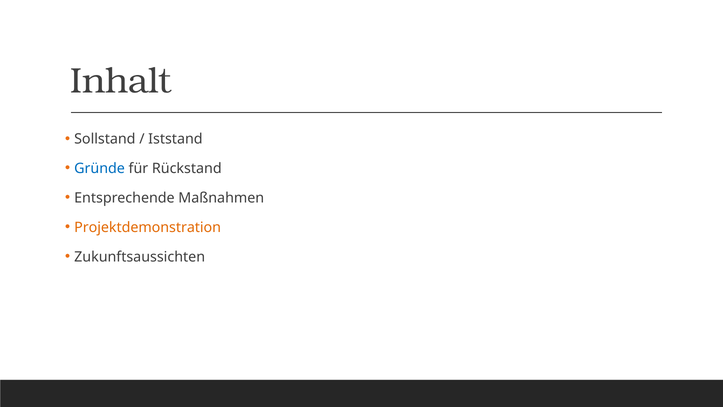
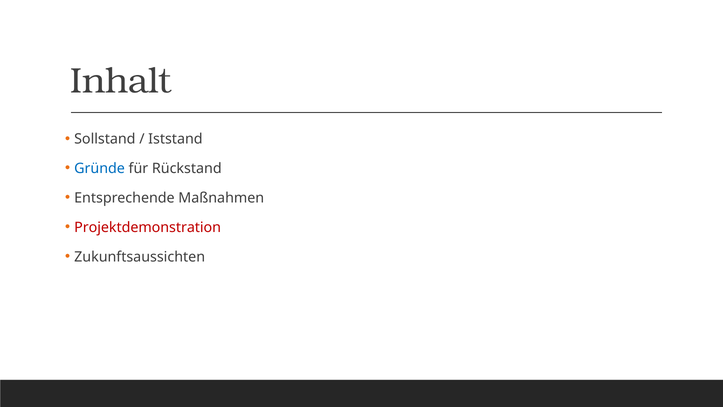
Projektdemonstration colour: orange -> red (148, 227)
